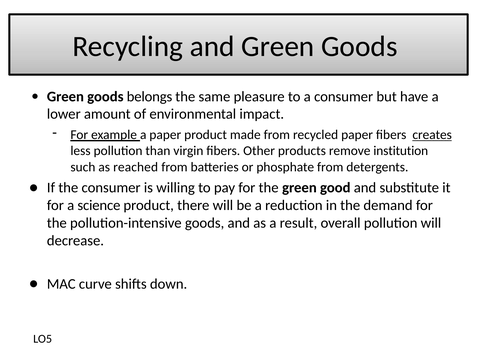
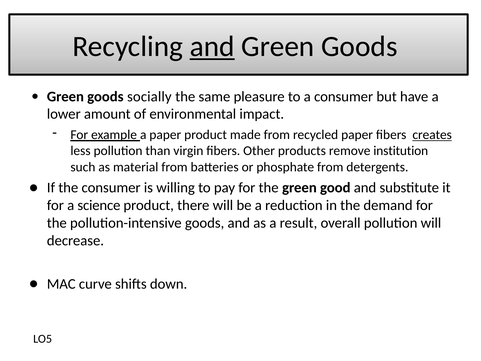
and underline: none -> present (212, 47)
belongs: belongs -> socially (149, 96)
reached: reached -> material (136, 167)
